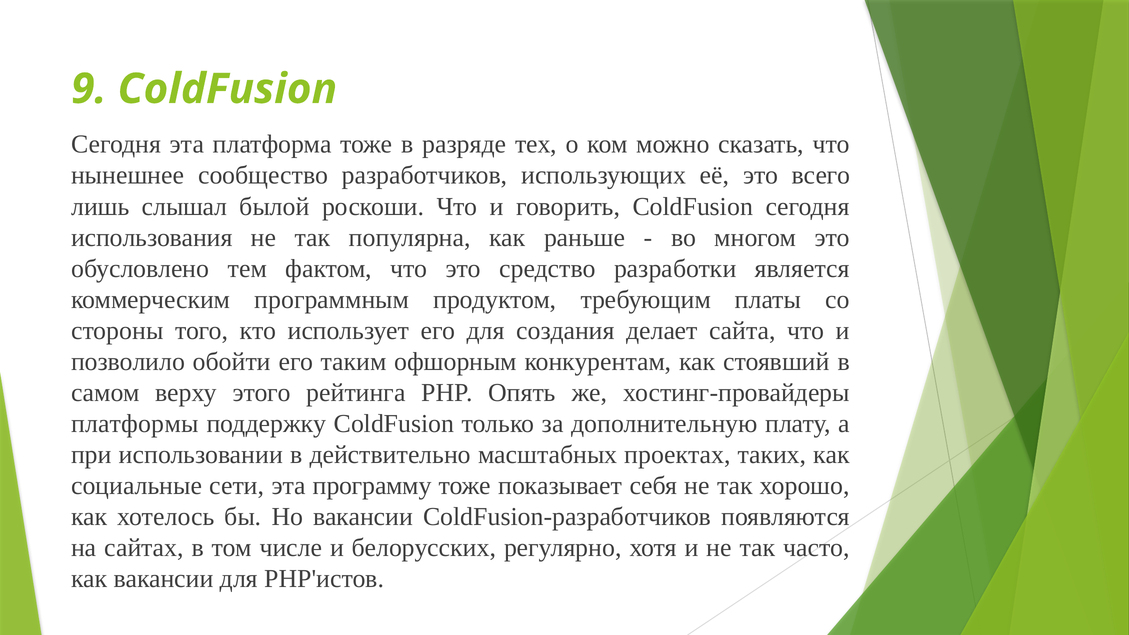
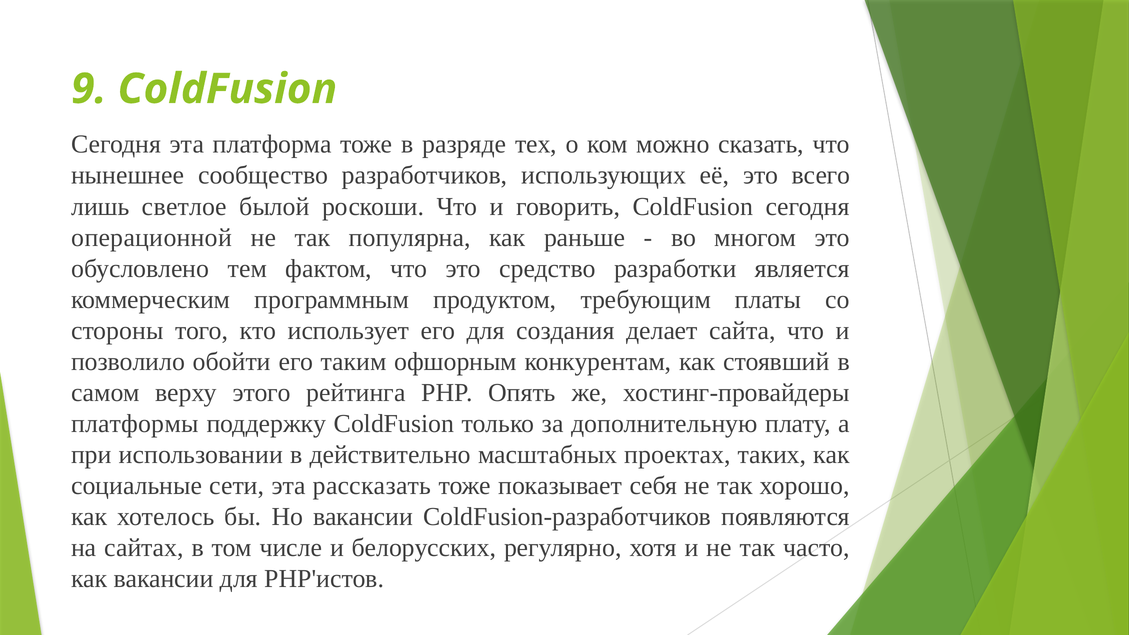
слышал: слышал -> светлое (184, 206)
использования: использования -> операционной (152, 238)
программу: программу -> рассказать (372, 486)
